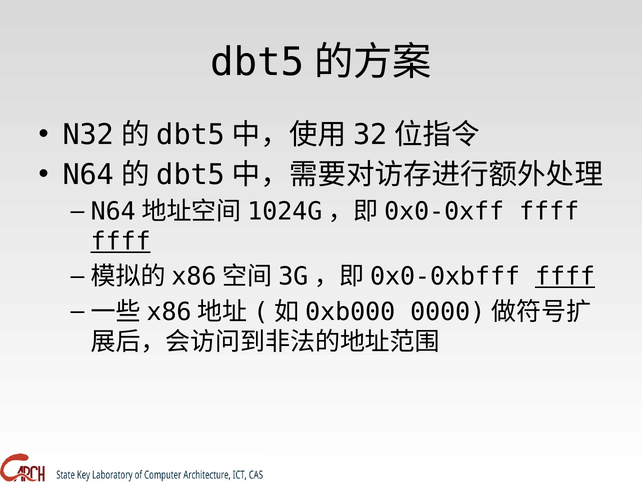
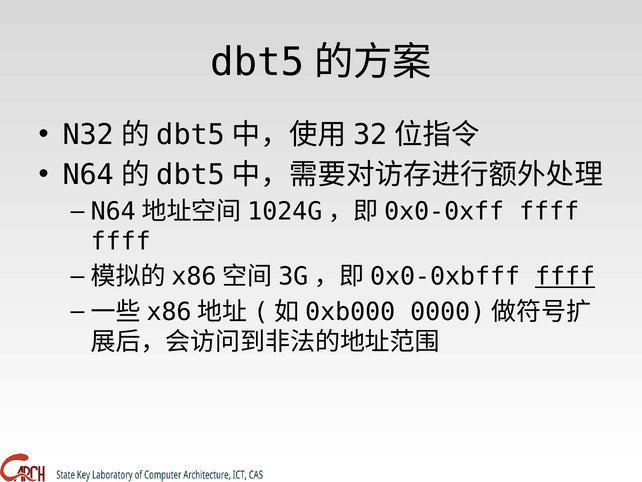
ffff underline: present -> none (121, 241)
